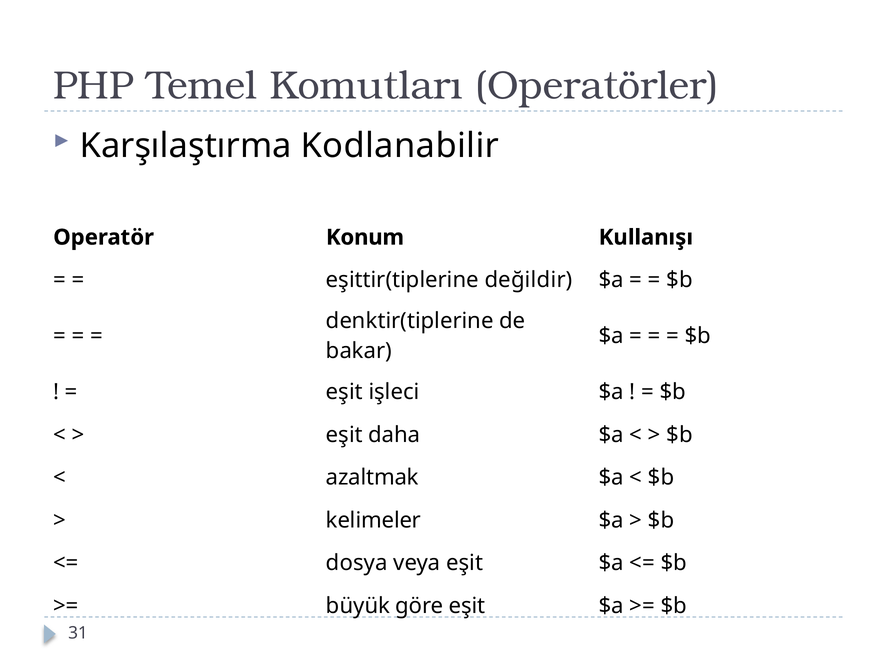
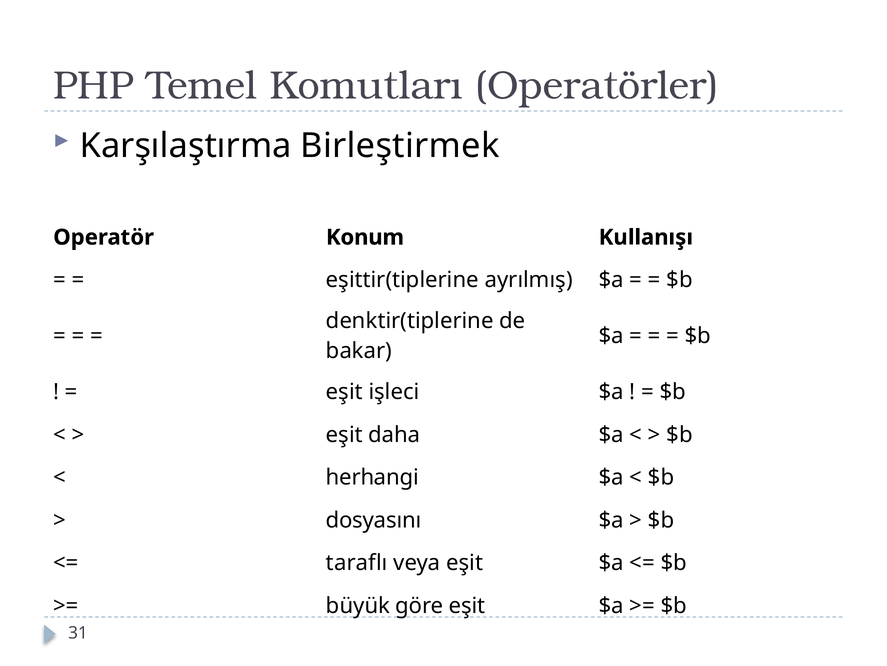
Kodlanabilir: Kodlanabilir -> Birleştirmek (400, 146)
değildir: değildir -> ayrılmış (529, 280)
azaltmak: azaltmak -> herhangi (372, 477)
kelimeler: kelimeler -> dosyasını (374, 520)
dosya: dosya -> taraflı (357, 562)
